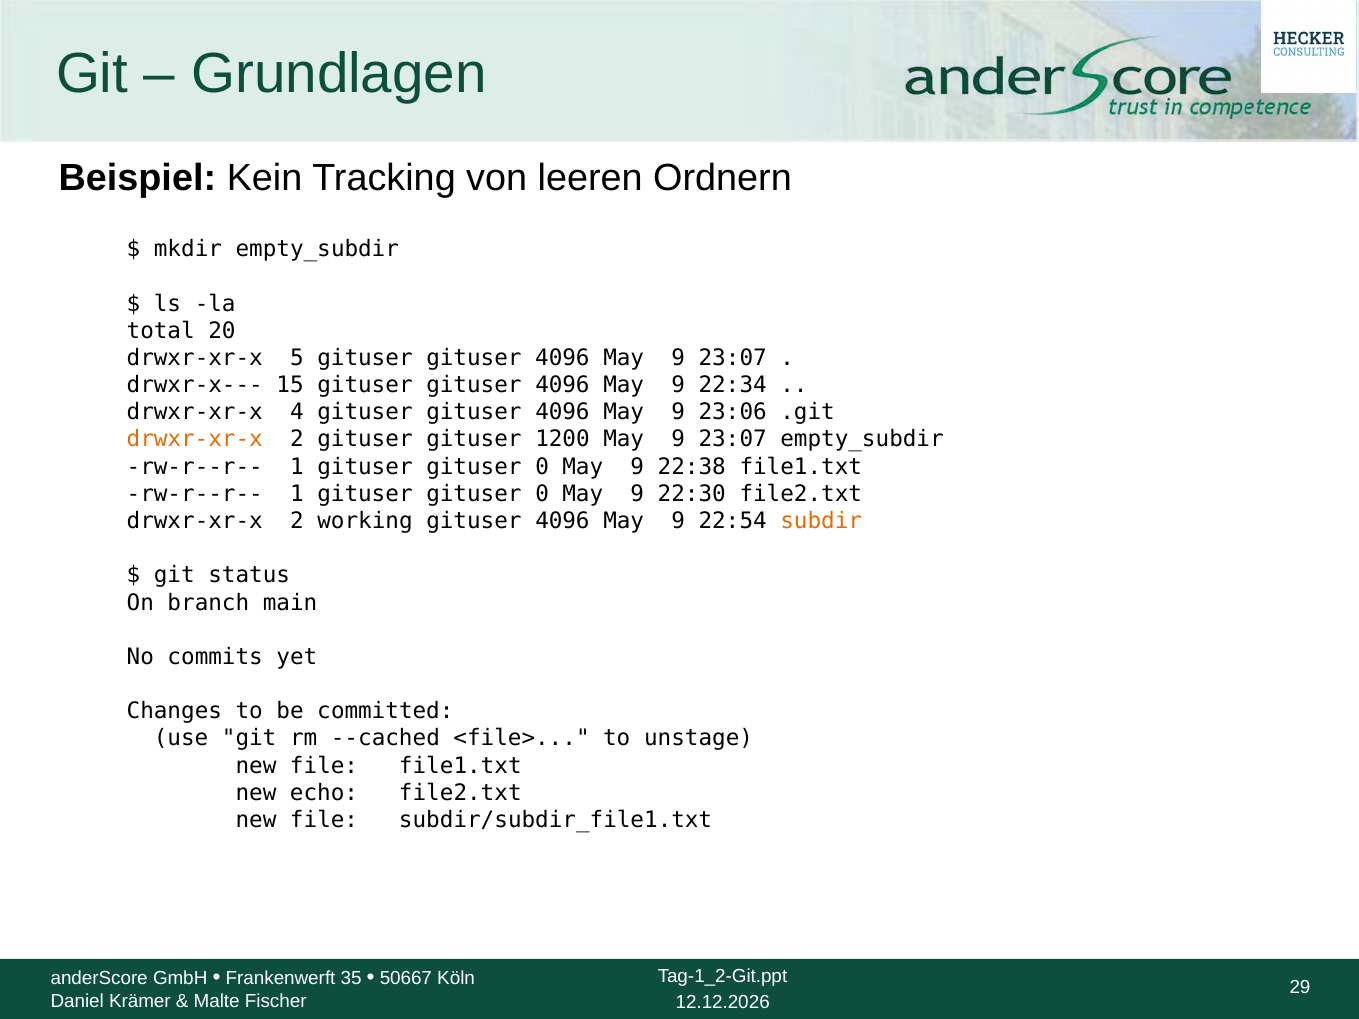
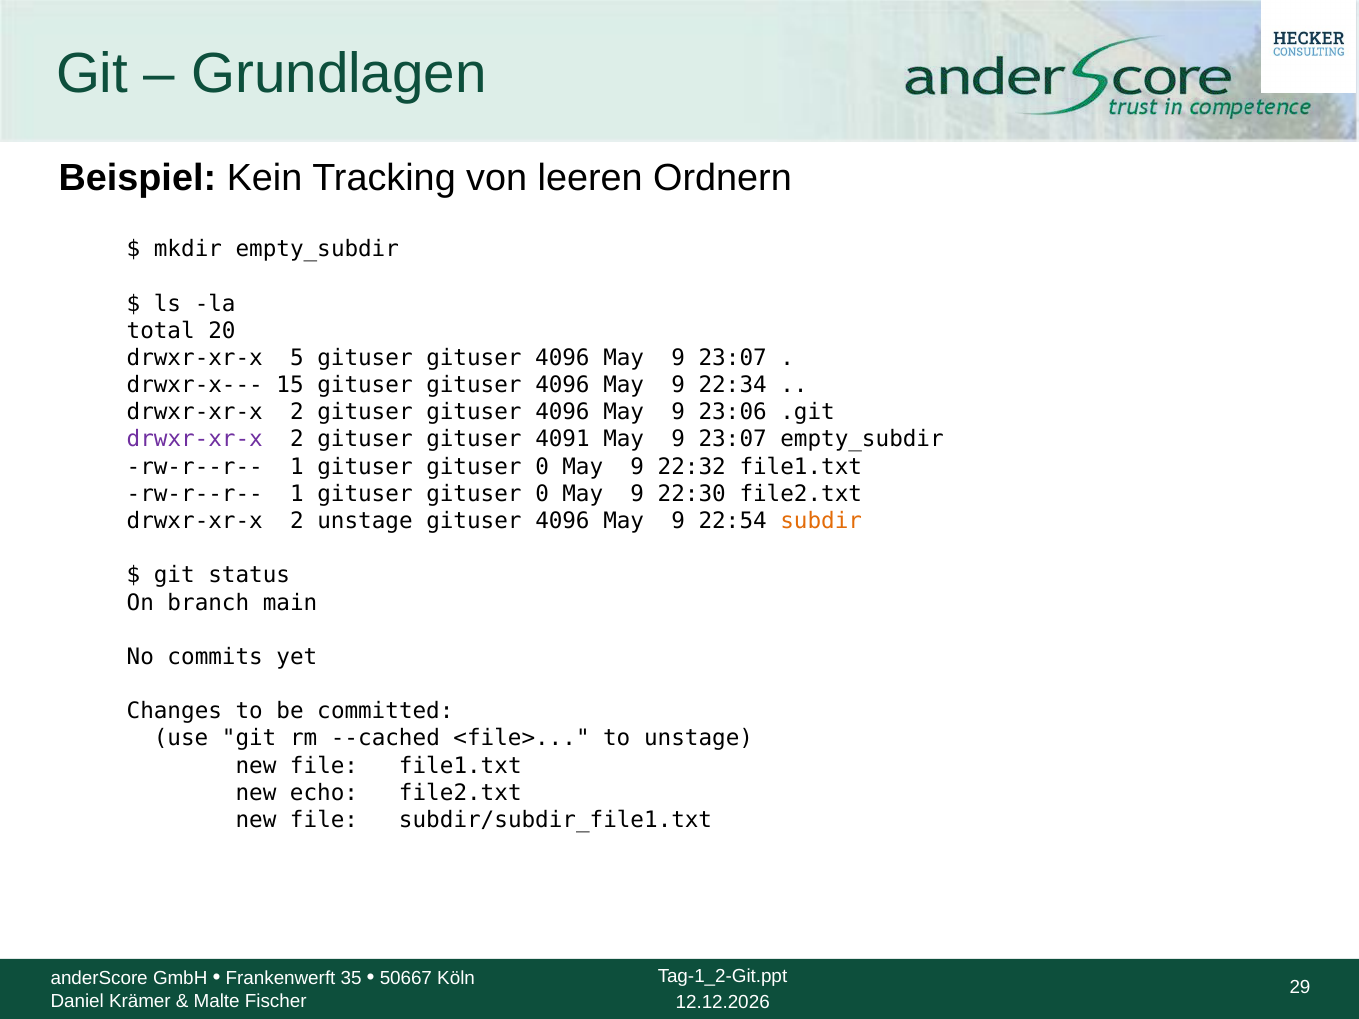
4: 4 -> 2 (297, 412)
drwxr-xr-x colour: orange -> purple (195, 440)
1200: 1200 -> 4091 (562, 440)
22:38: 22:38 -> 22:32 (692, 467)
2 working: working -> unstage (365, 521)
